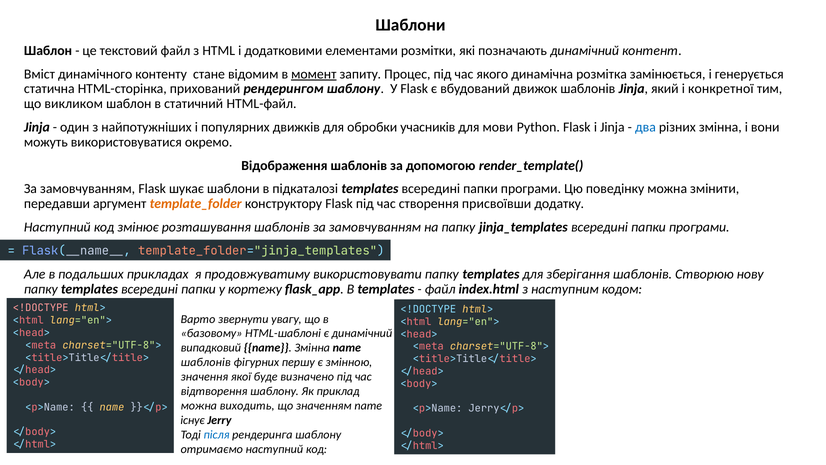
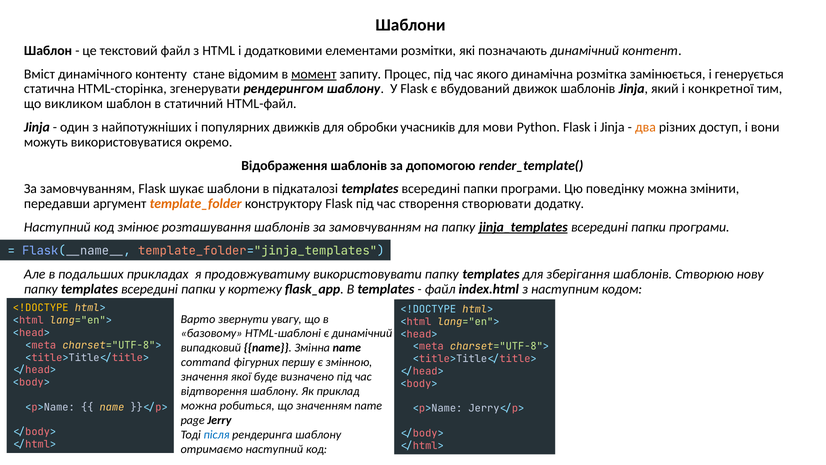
прихований: прихований -> згенерувати (205, 89)
два colour: blue -> orange (645, 127)
різних змінна: змінна -> доступ (720, 127)
присвоївши: присвоївши -> створювати (497, 204)
jinja_templates underline: none -> present (523, 227)
<!DOCTYPE colour: pink -> yellow (41, 308)
шаблонів: шаблонів -> command (206, 362)
виходить: виходить -> робиться (247, 406)
існує: існує -> page (193, 420)
